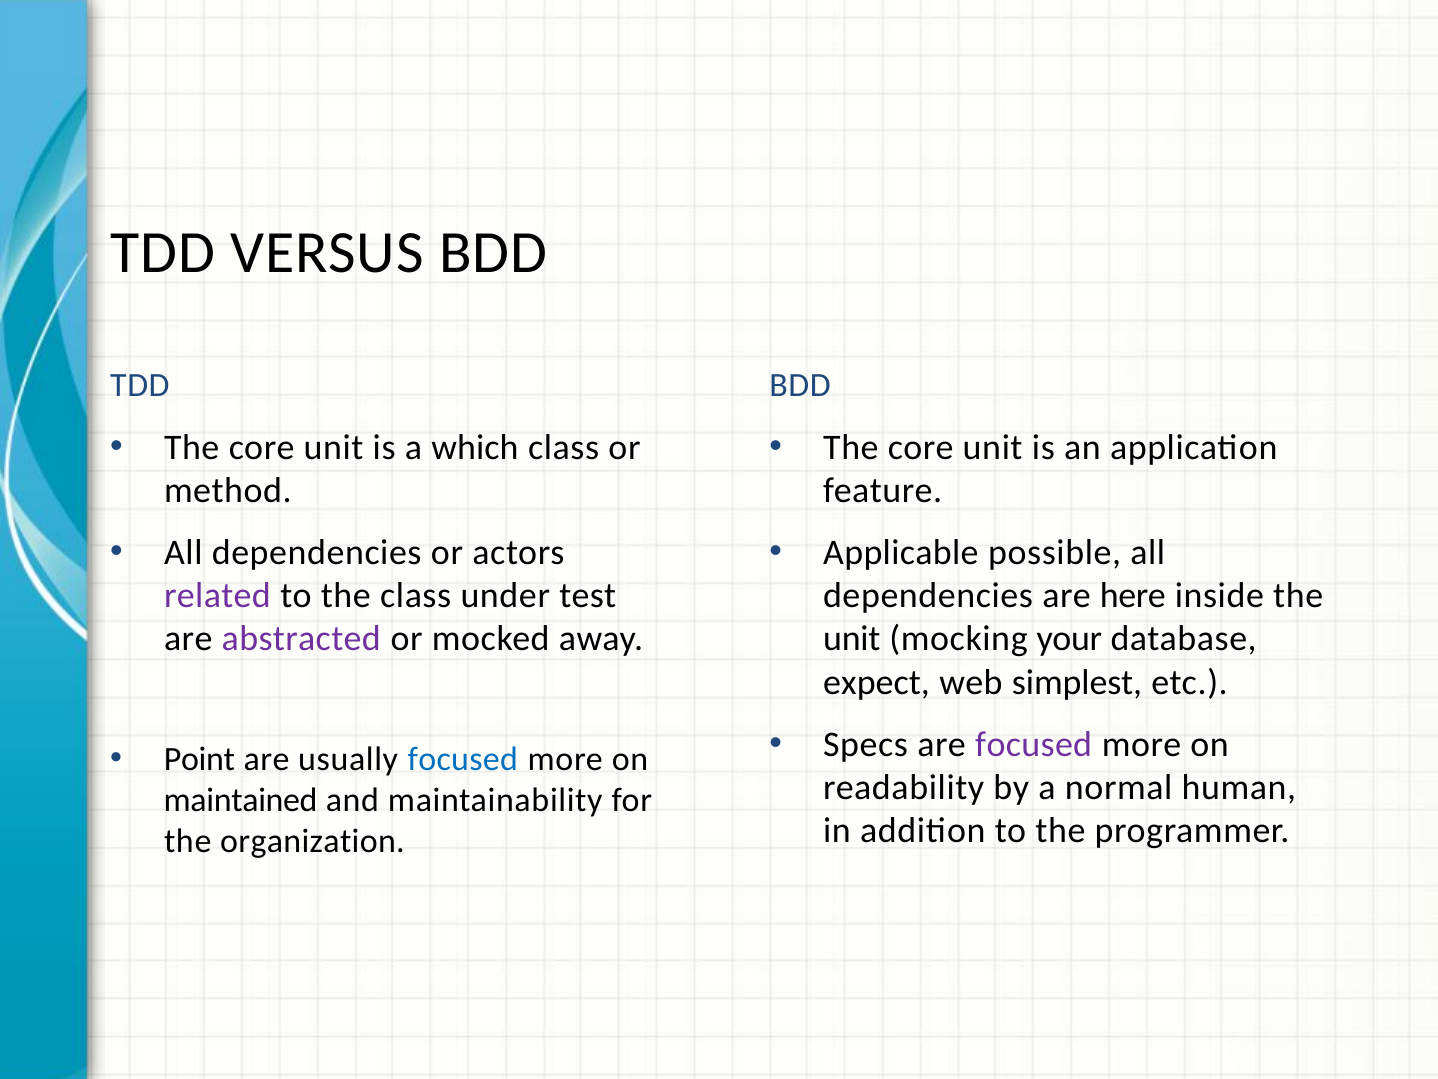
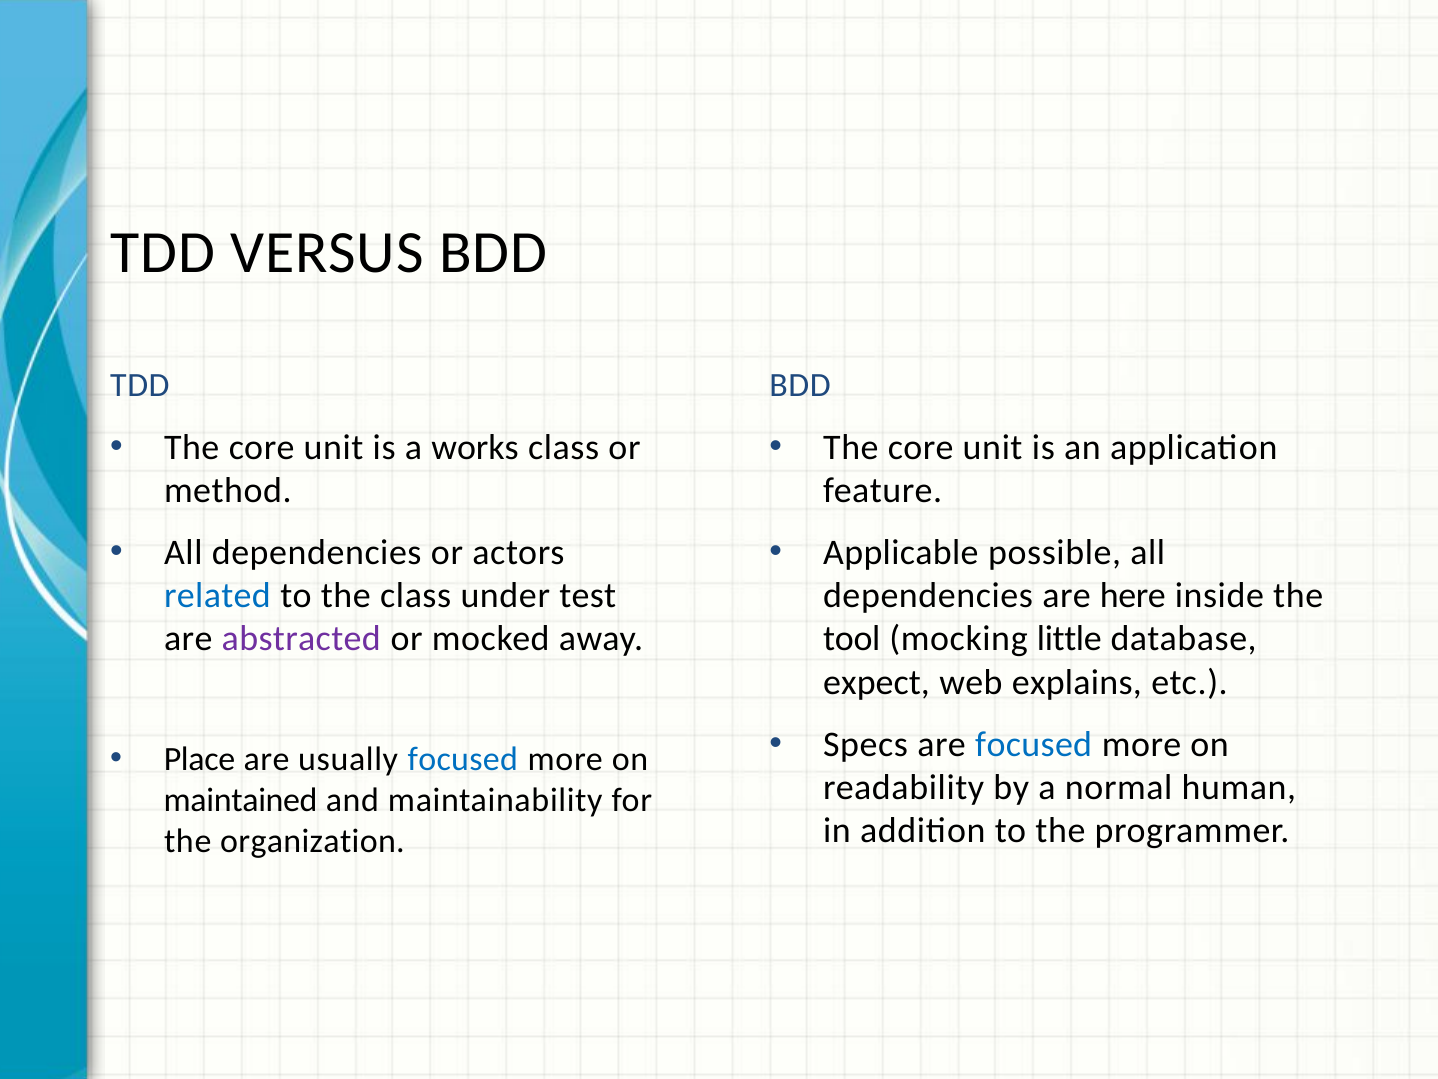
which: which -> works (475, 447)
related colour: purple -> blue (217, 596)
unit: unit -> tool (852, 639)
your: your -> little (1069, 639)
simplest: simplest -> explains (1077, 682)
focused colour: purple -> blue (1034, 744)
Point: Point -> Place (199, 759)
